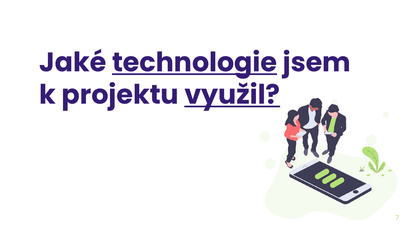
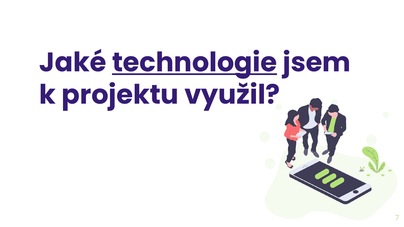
využil underline: present -> none (232, 95)
